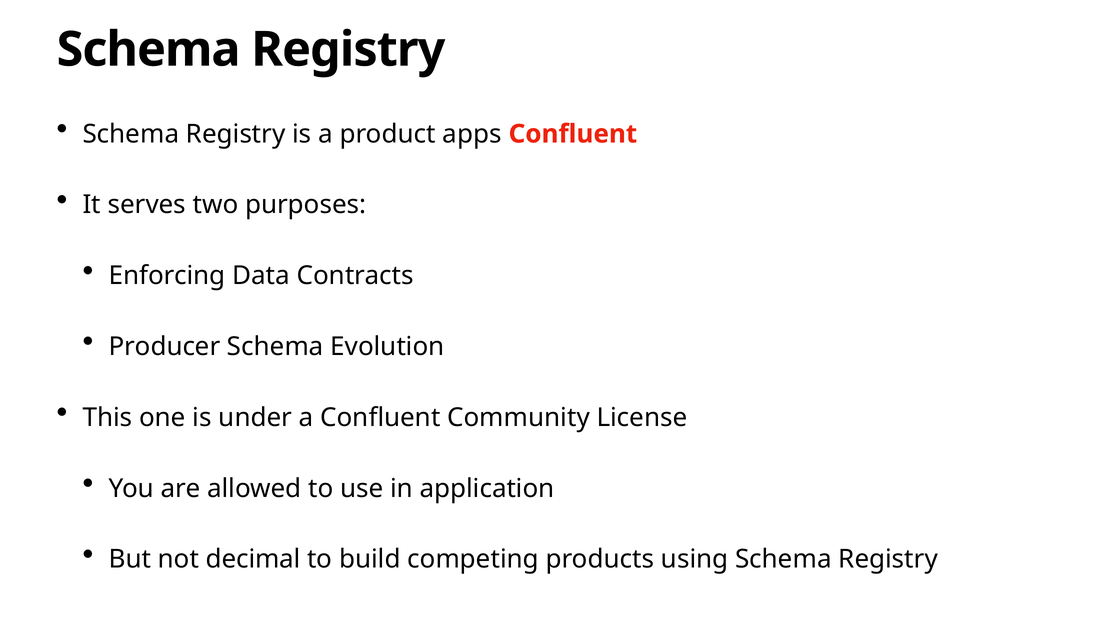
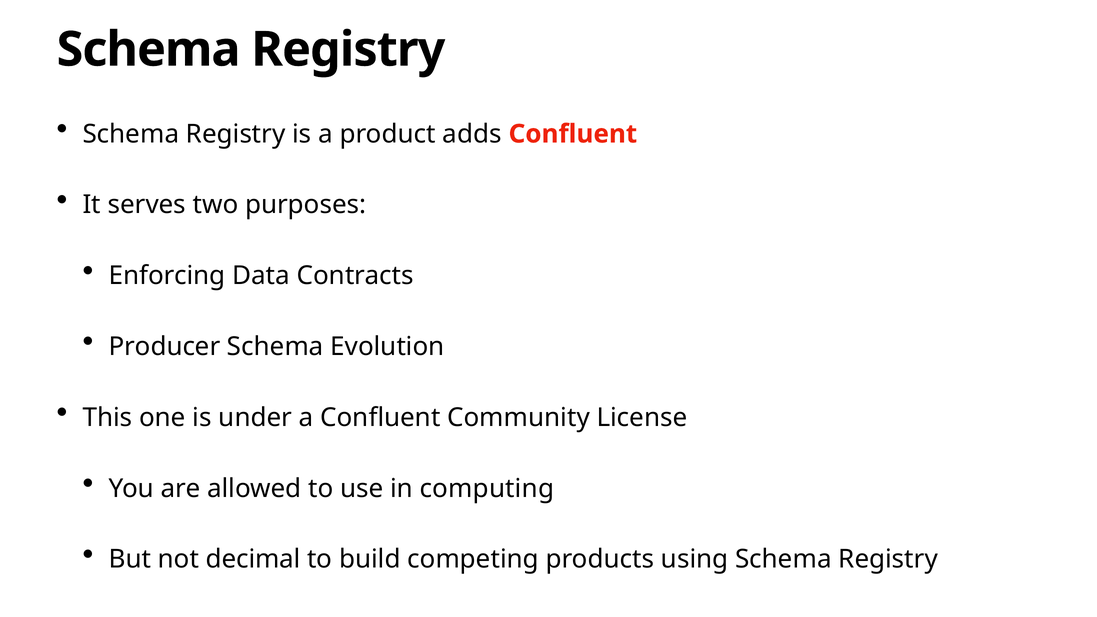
apps: apps -> adds (472, 134)
application: application -> computing (487, 489)
